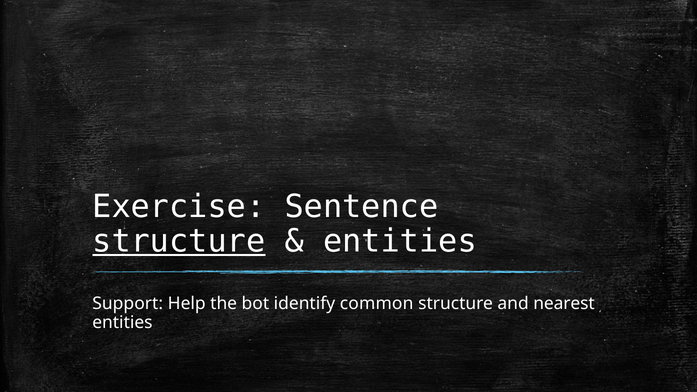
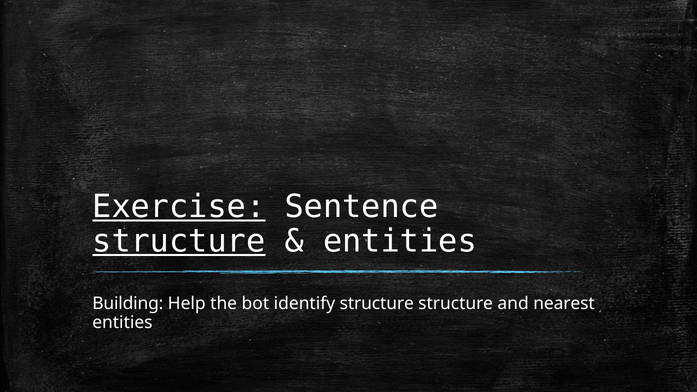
Exercise underline: none -> present (179, 207)
Support: Support -> Building (128, 304)
identify common: common -> structure (377, 304)
